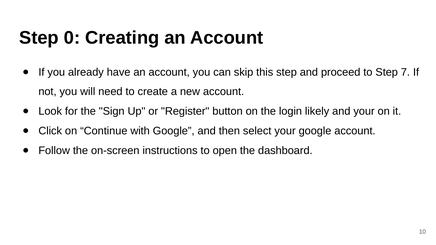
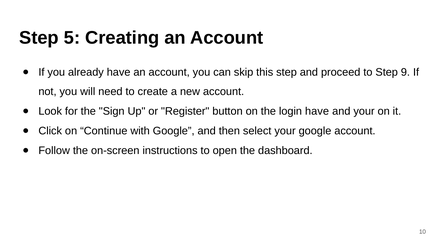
0: 0 -> 5 (72, 38)
7: 7 -> 9 (405, 72)
login likely: likely -> have (317, 111)
